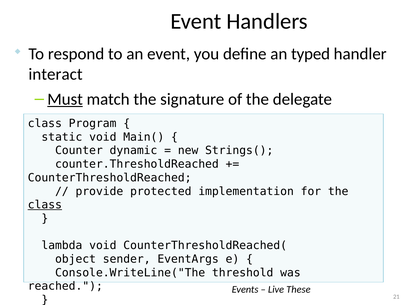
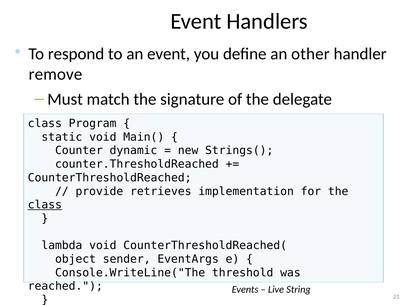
typed: typed -> other (310, 54)
interact: interact -> remove (55, 74)
Must underline: present -> none (65, 99)
protected: protected -> retrieves (161, 191)
These: These -> String (298, 290)
